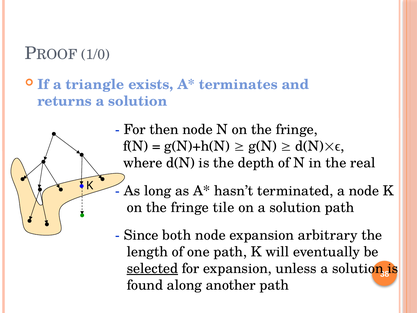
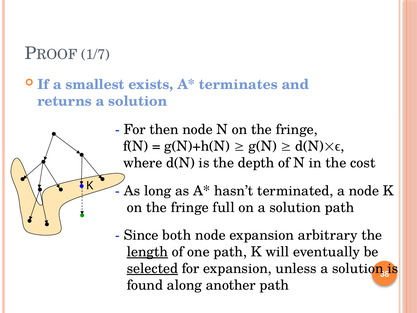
1/0: 1/0 -> 1/7 (95, 55)
triangle: triangle -> smallest (95, 84)
real: real -> cost (363, 163)
tile: tile -> full (224, 207)
length underline: none -> present (147, 252)
